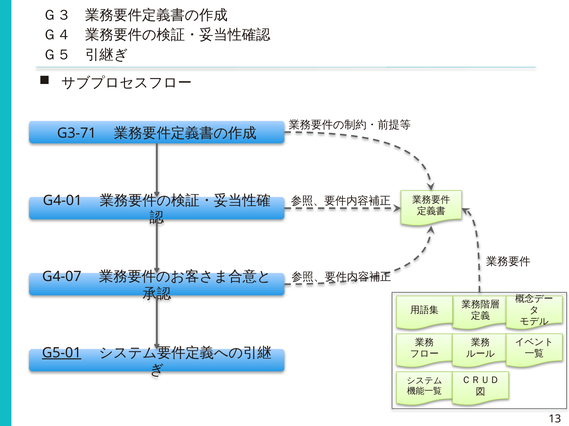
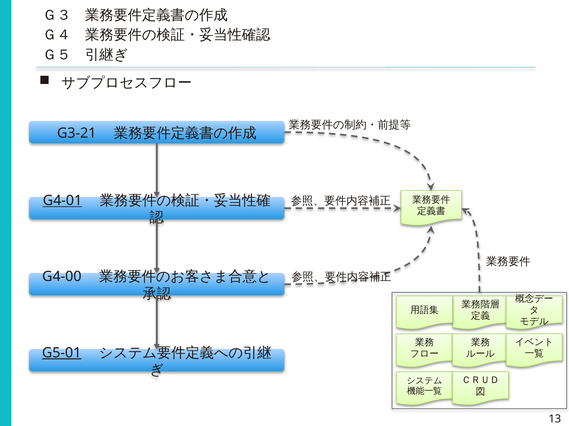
G3-71: G3-71 -> G3-21 (77, 133)
G4-01 underline: none -> present (62, 201)
G4-07: G4-07 -> G4-00 (62, 277)
